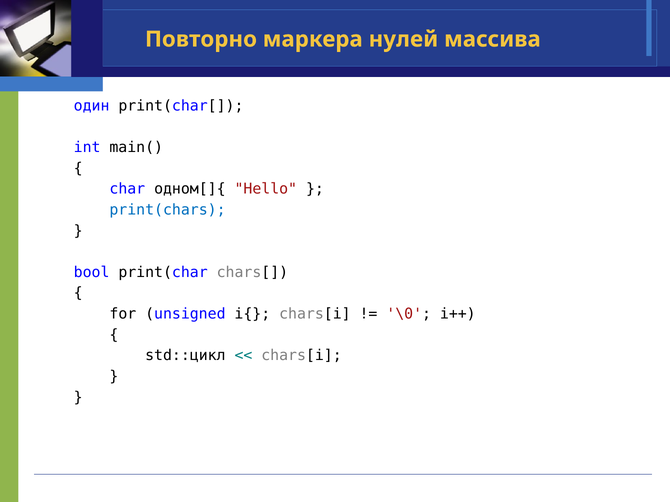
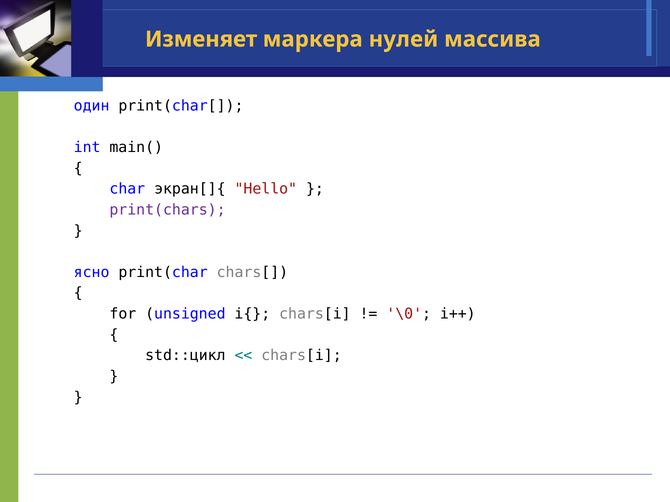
Повторно: Повторно -> Изменяет (201, 39)
одном[]{: одном[]{ -> экран[]{ (190, 189)
print(chars colour: blue -> purple (168, 210)
bool: bool -> ясно (92, 273)
